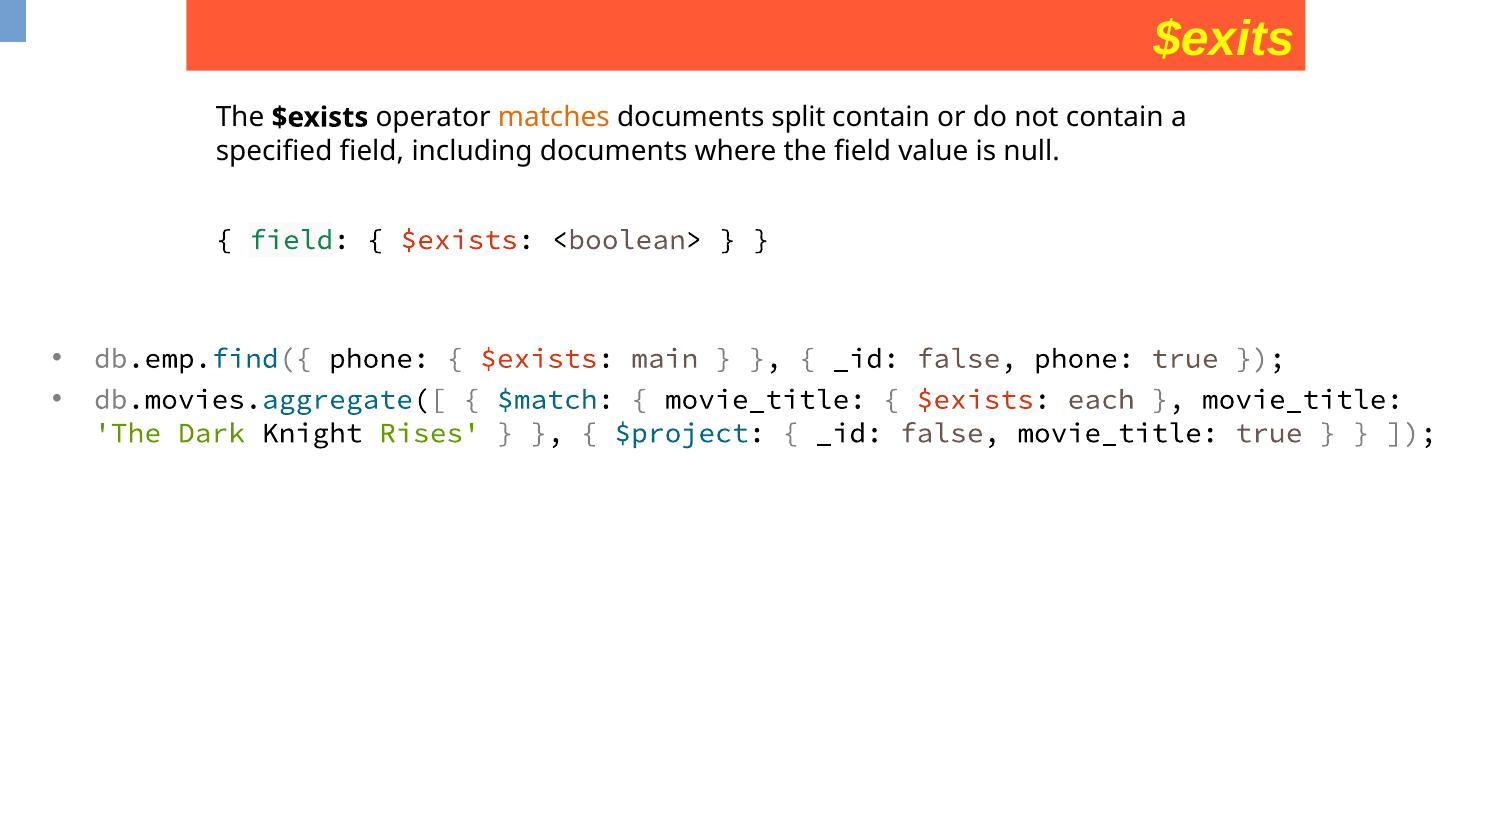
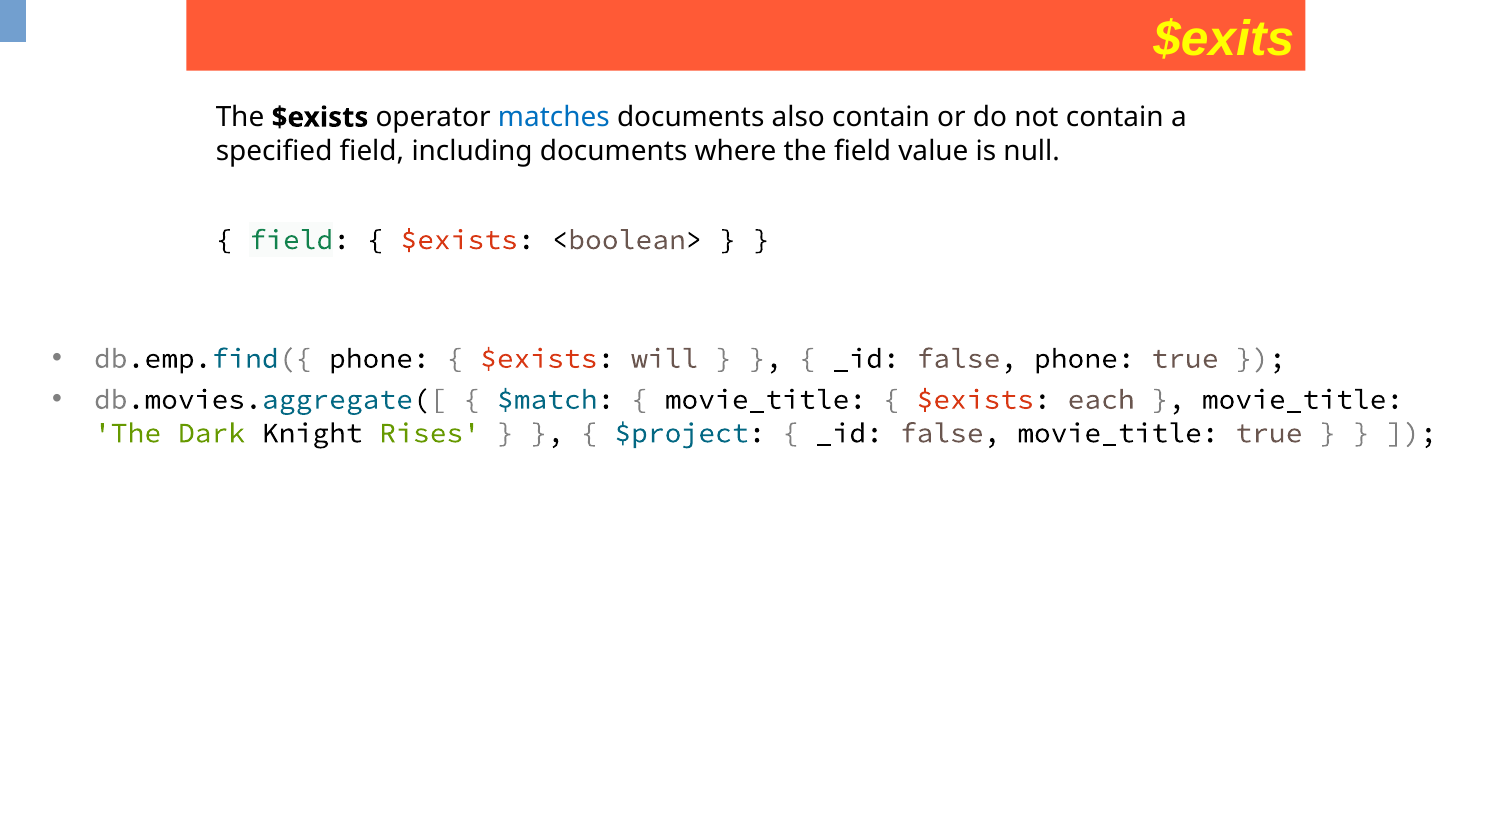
matches colour: orange -> blue (554, 117)
split: split -> also (798, 117)
main: main -> will (665, 359)
